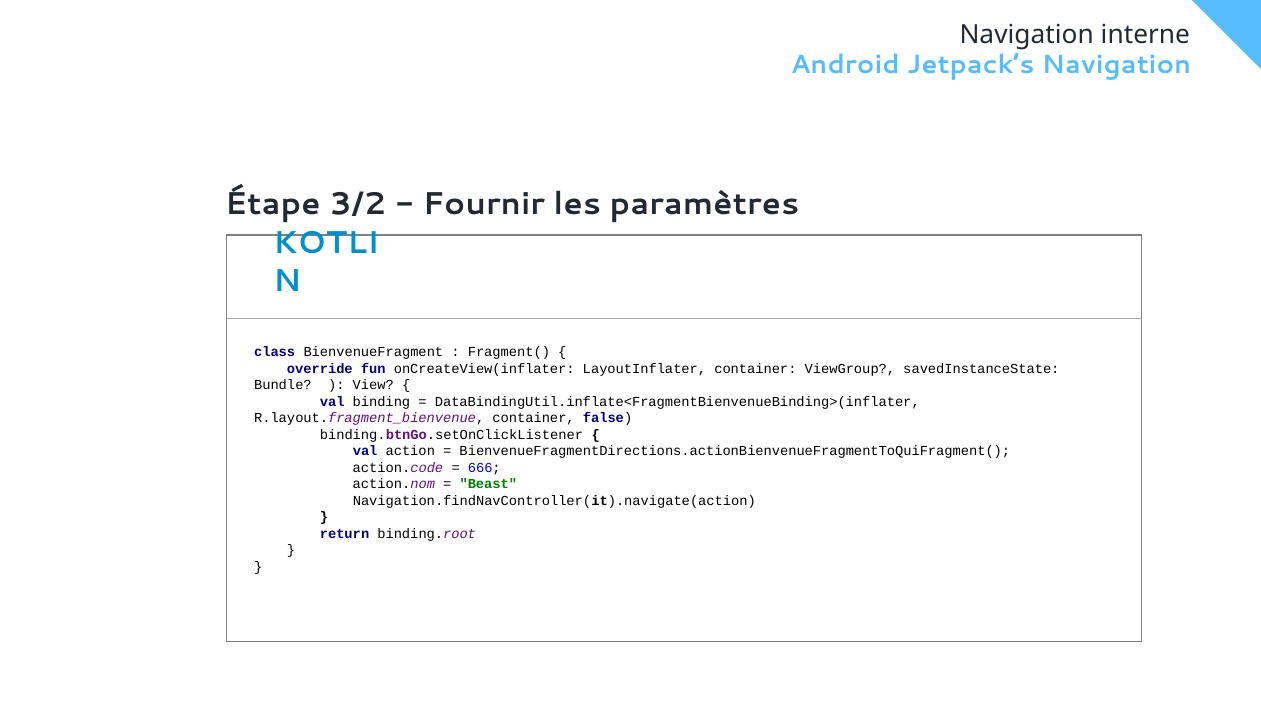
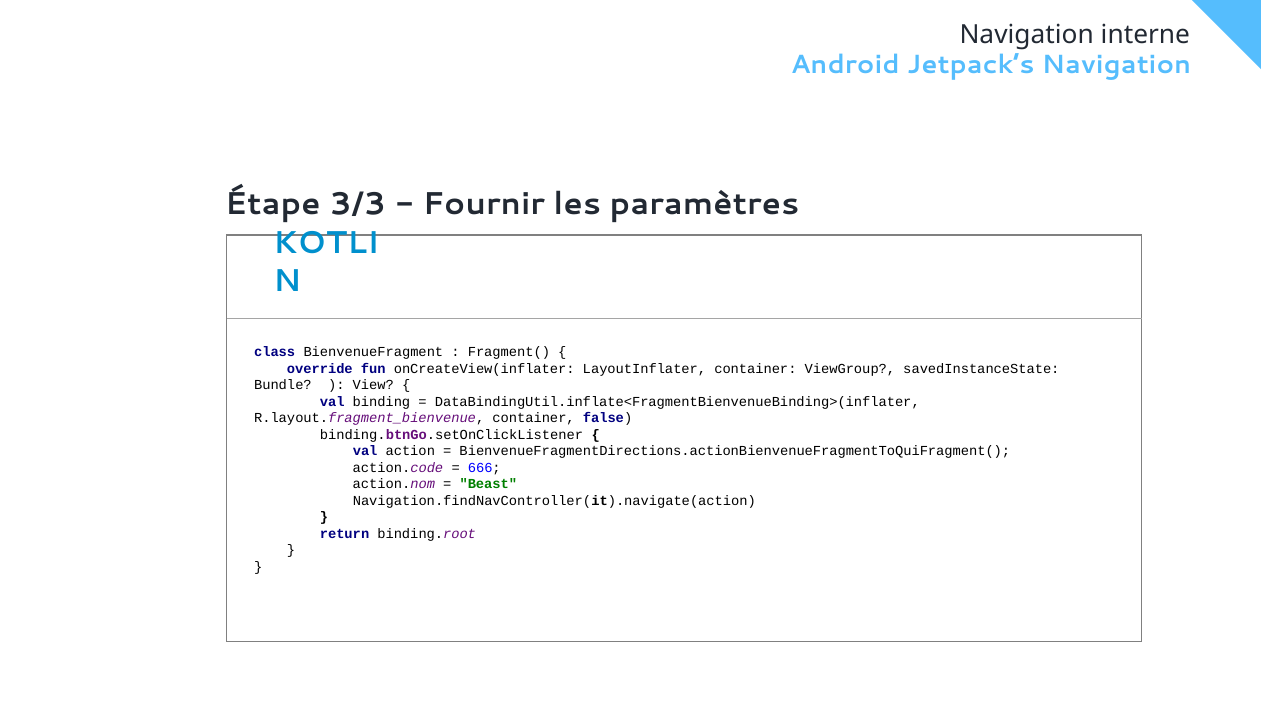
3/2: 3/2 -> 3/3 (358, 204)
